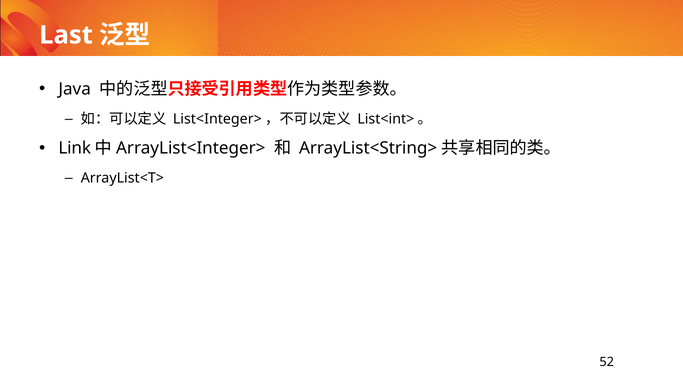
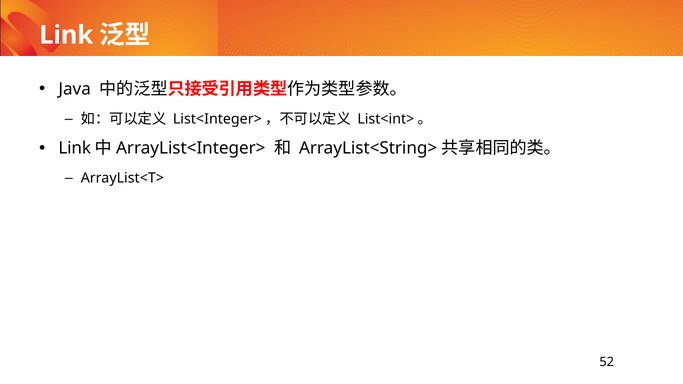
Last: Last -> Link (66, 35)
